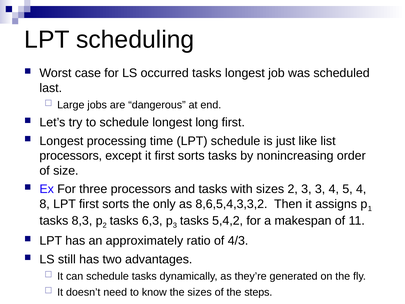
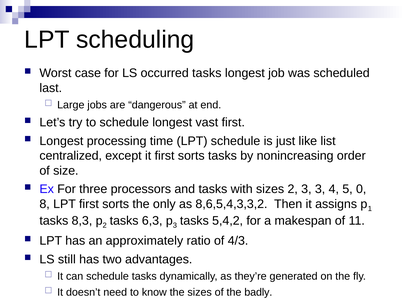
long: long -> vast (207, 122)
processors: processors -> centralized (71, 156)
5 4: 4 -> 0 (361, 189)
steps: steps -> badly (258, 292)
